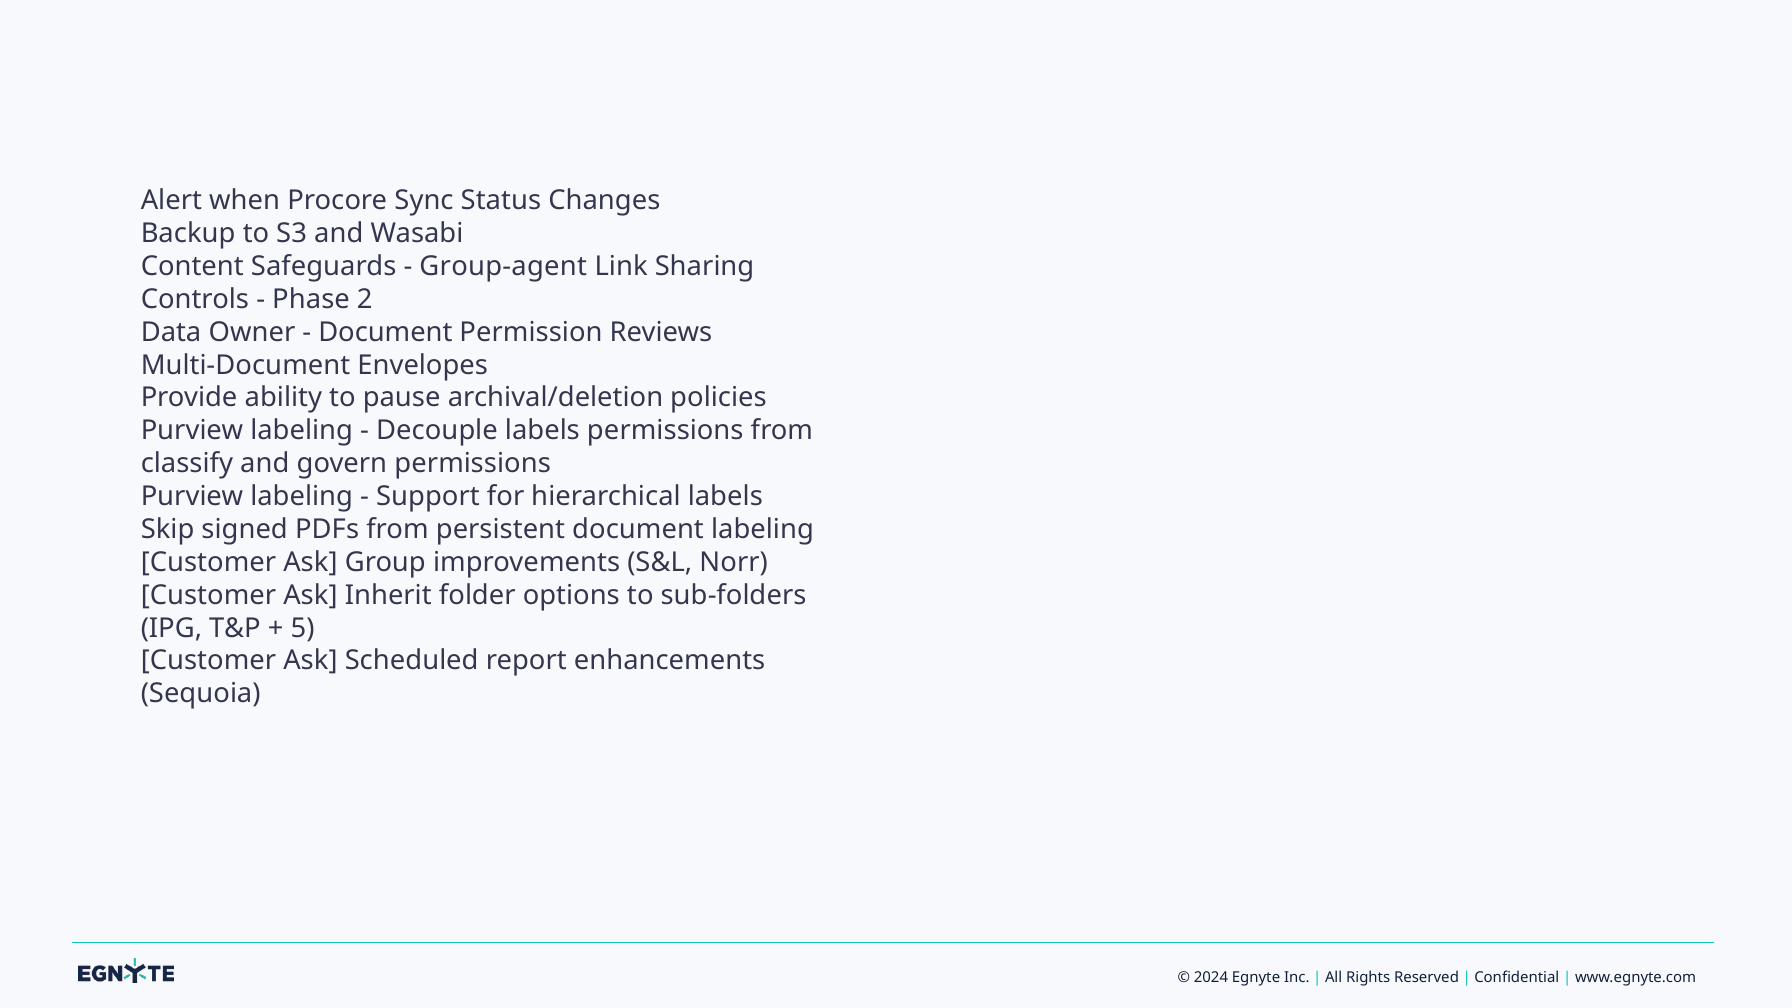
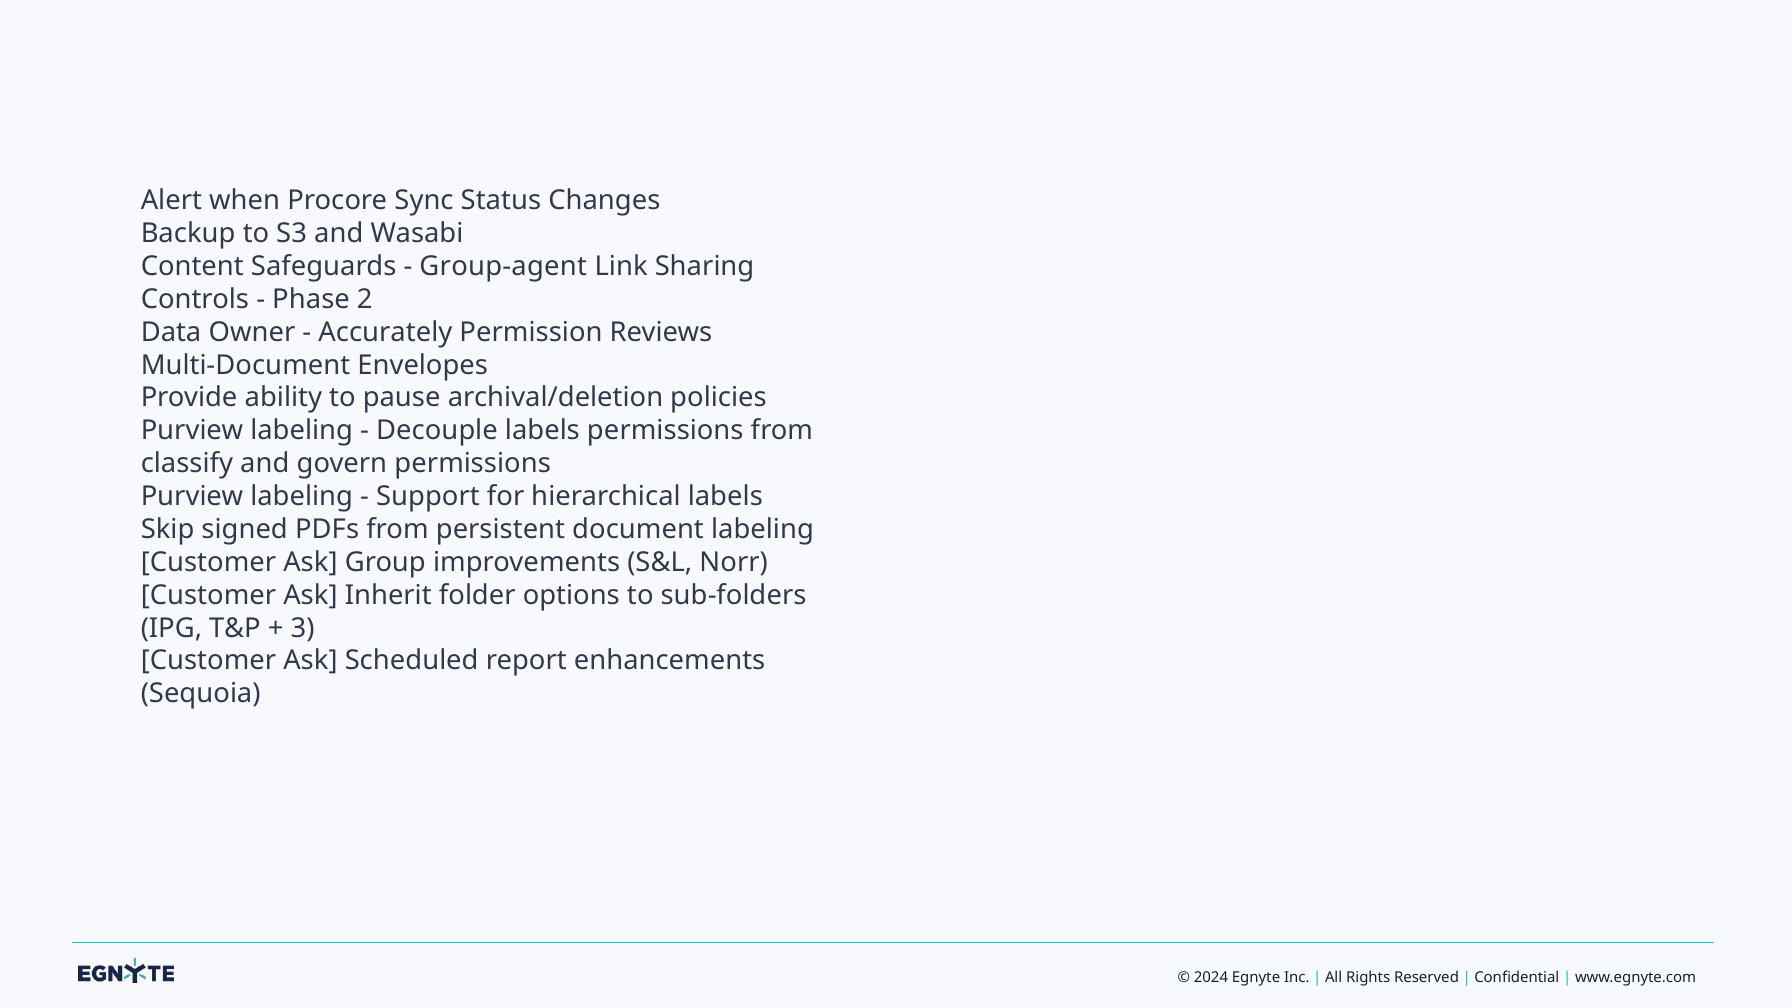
Document: Document -> Accurately (385, 332)
5: 5 -> 3 (303, 628)
